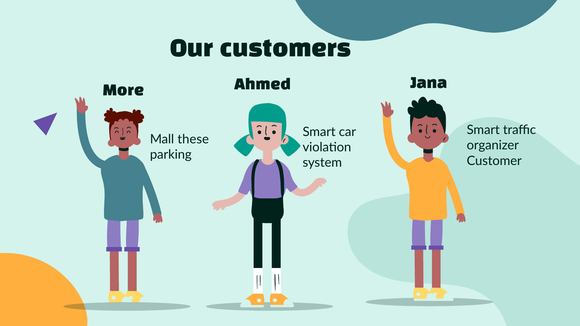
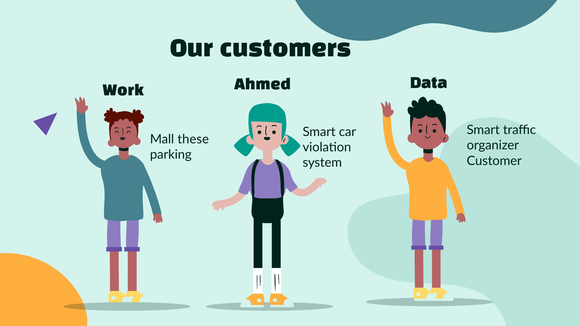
Jana: Jana -> Data (429, 84)
More: More -> Work (123, 91)
